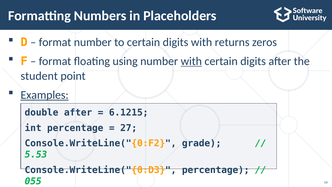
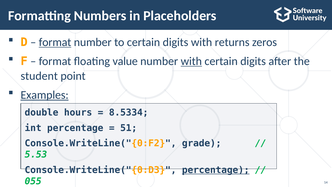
format underline: none -> present (55, 42)
using: using -> value (125, 61)
double after: after -> hours (78, 112)
6.1215: 6.1215 -> 8.5334 (129, 112)
27: 27 -> 51 (129, 128)
percentage underline: none -> present (216, 170)
